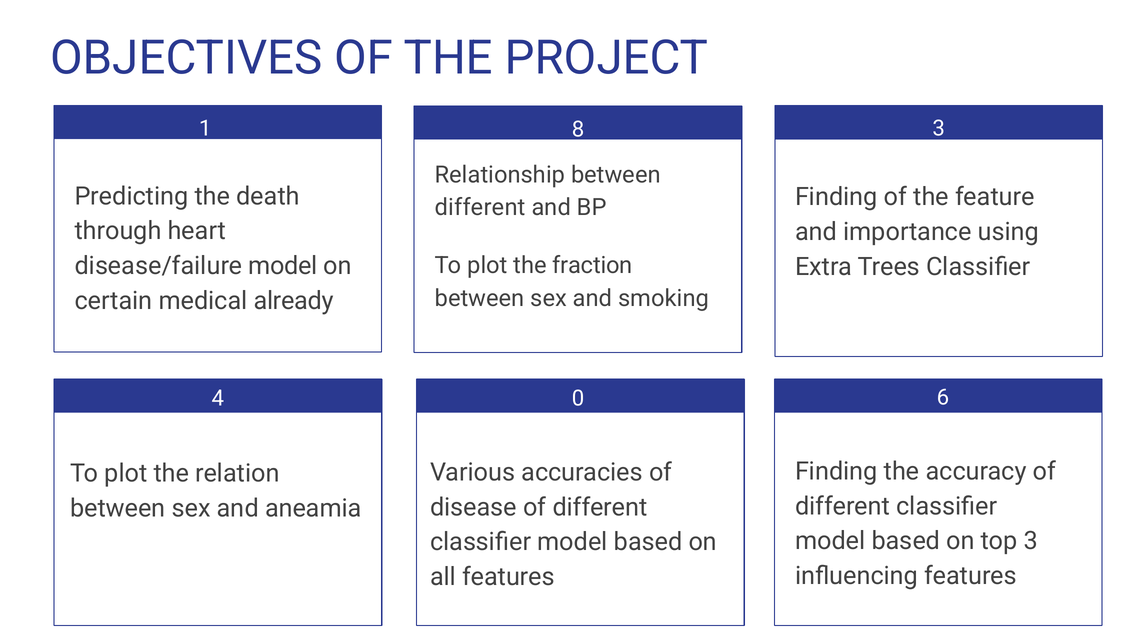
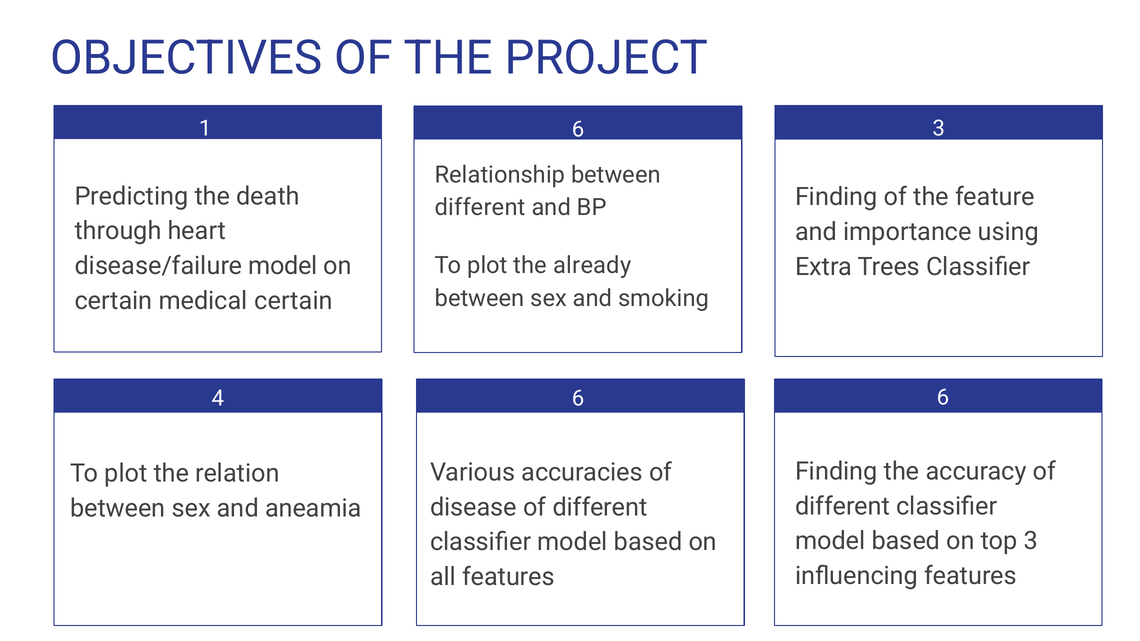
1 8: 8 -> 6 (578, 130)
fraction: fraction -> already (592, 266)
medical already: already -> certain (293, 301)
4 0: 0 -> 6 (578, 399)
